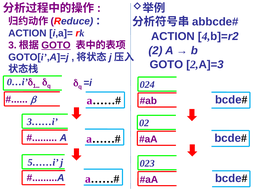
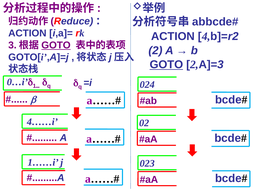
GOTO underline: none -> present (166, 65)
3……i: 3……i -> 4……i (42, 122)
5……i: 5……i -> 1……i (43, 163)
